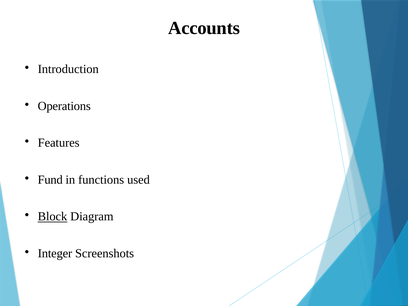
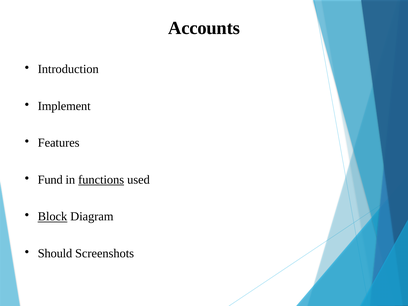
Operations: Operations -> Implement (64, 106)
functions underline: none -> present (101, 180)
Integer: Integer -> Should (55, 253)
